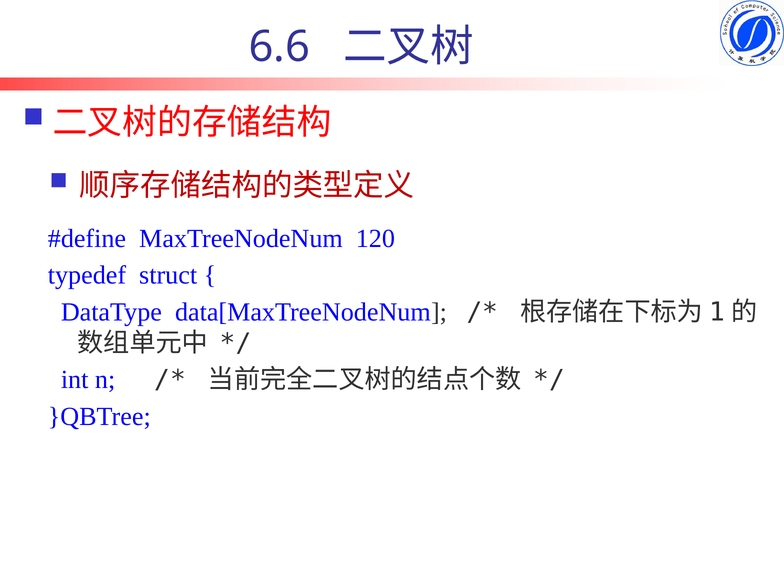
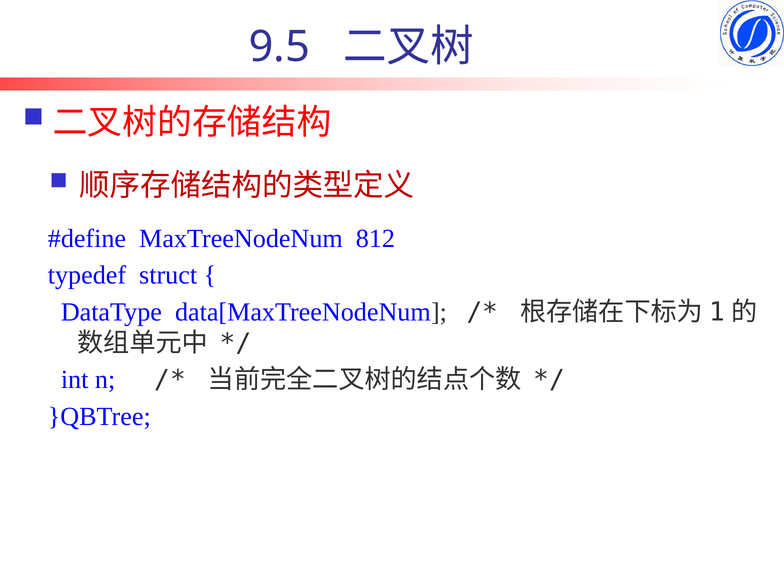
6.6: 6.6 -> 9.5 (279, 47)
120: 120 -> 812 (375, 239)
